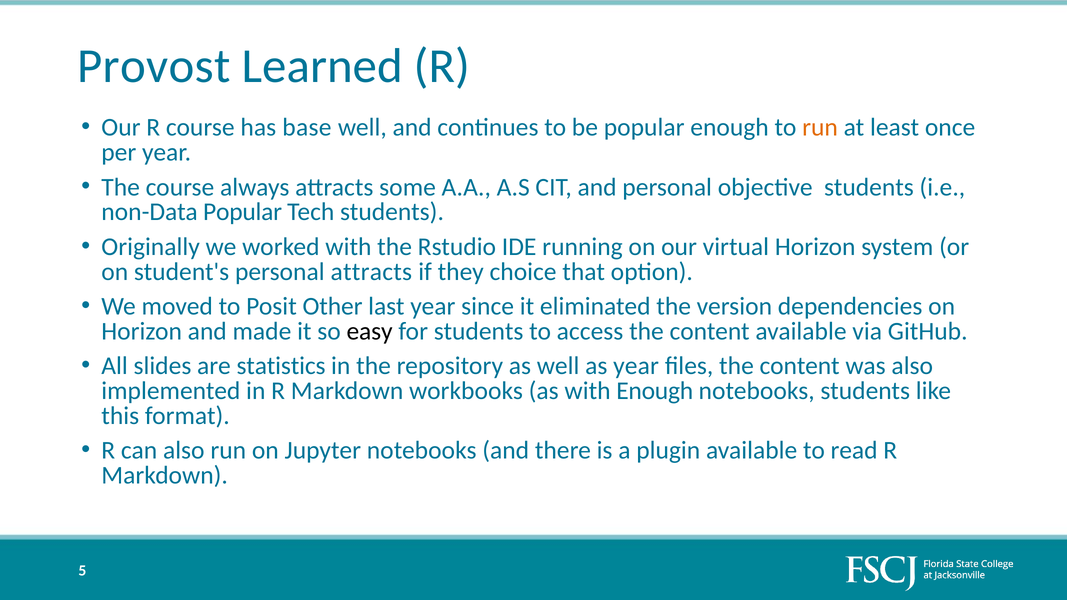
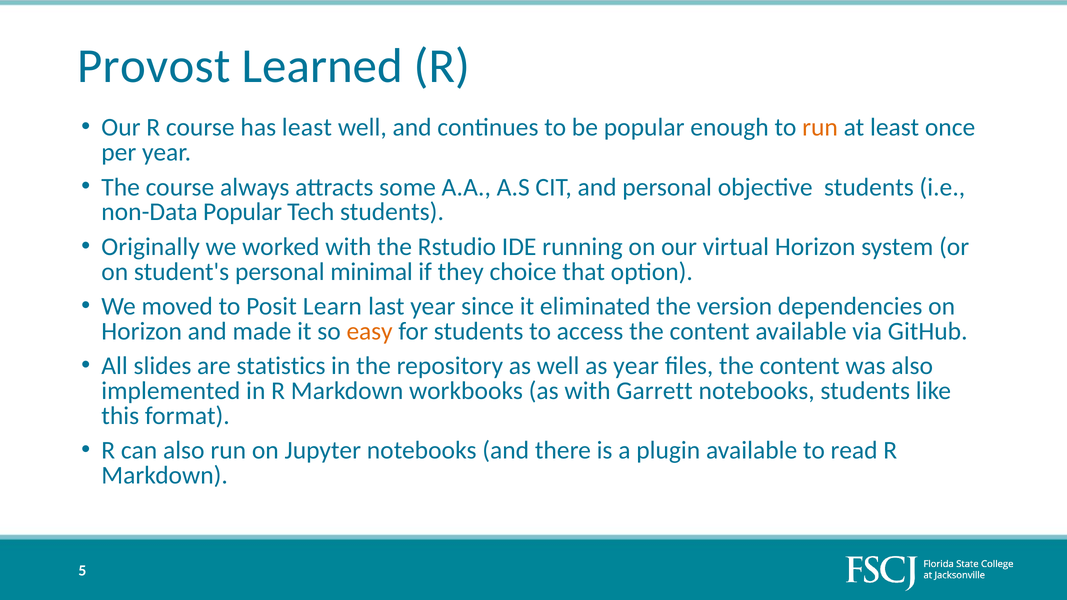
has base: base -> least (307, 128)
personal attracts: attracts -> minimal (372, 272)
Other: Other -> Learn (332, 307)
easy colour: black -> orange (370, 331)
with Enough: Enough -> Garrett (655, 391)
